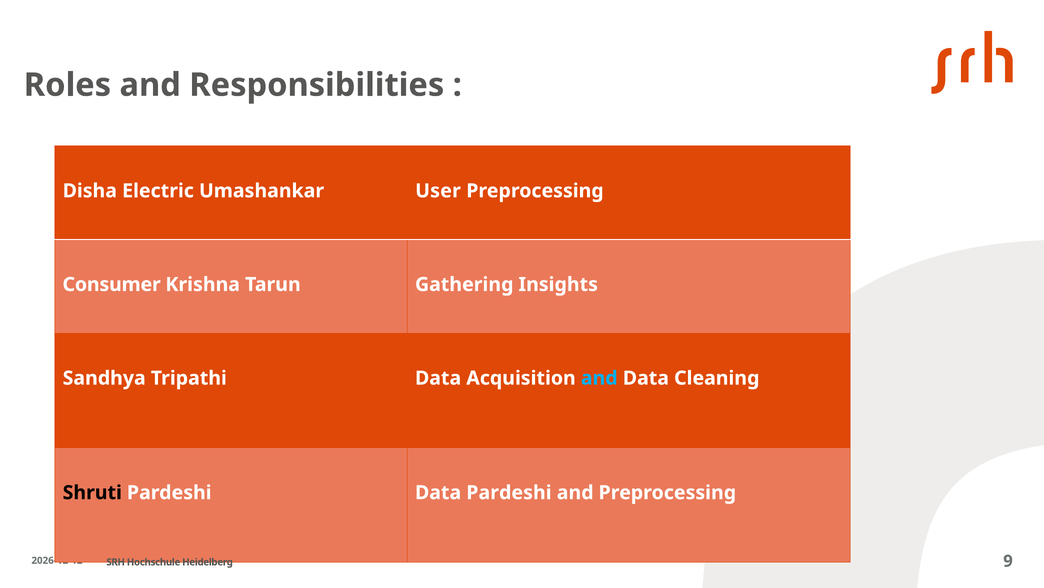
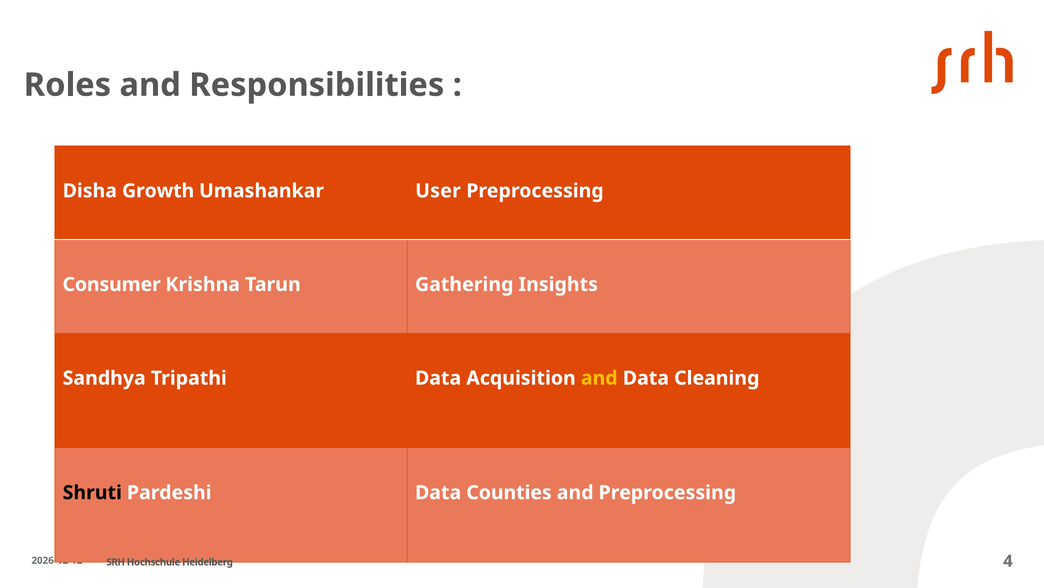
Electric: Electric -> Growth (158, 191)
and colour: light blue -> yellow (599, 378)
Data Pardeshi: Pardeshi -> Counties (509, 492)
9: 9 -> 4 (1008, 560)
